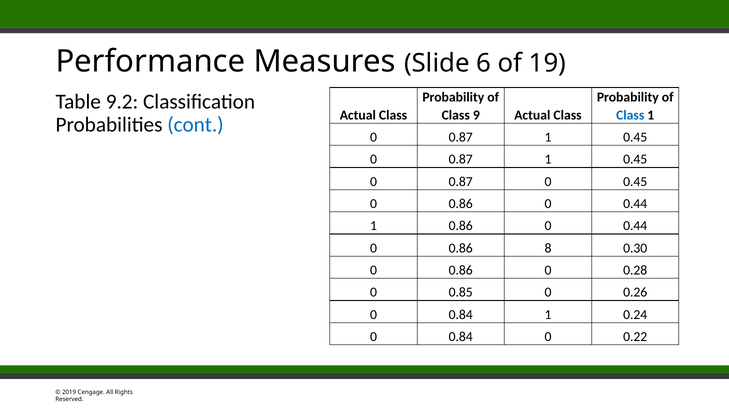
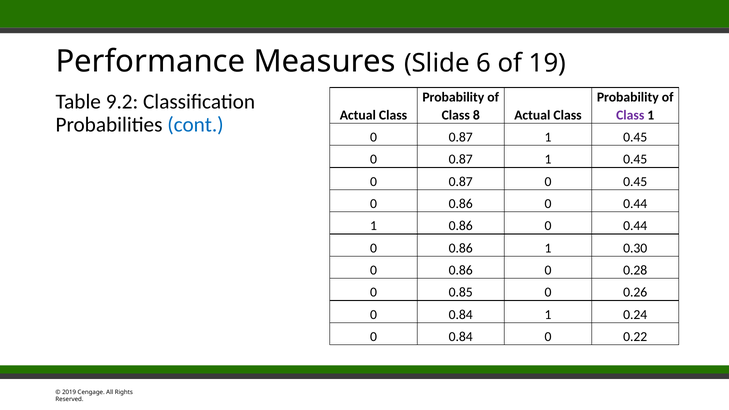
9: 9 -> 8 (476, 115)
Class colour: blue -> purple (630, 115)
0.86 8: 8 -> 1 (548, 248)
